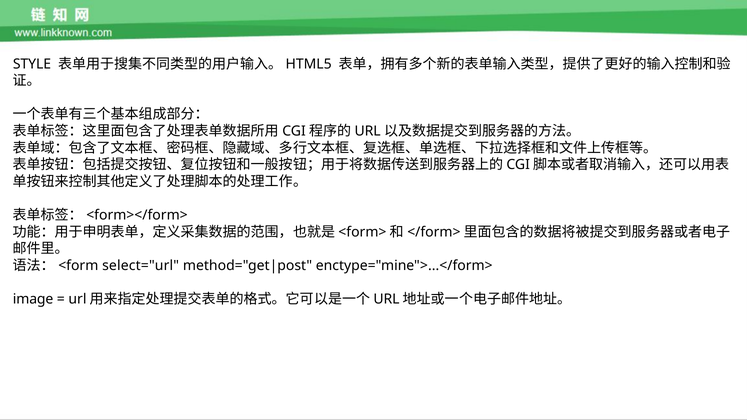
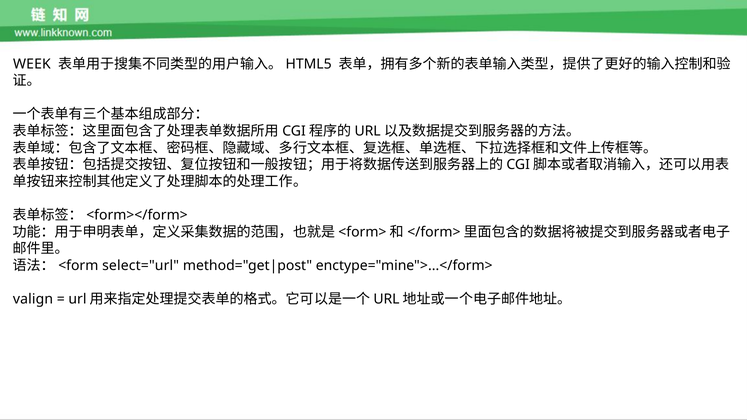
STYLE: STYLE -> WEEK (32, 64)
image: image -> valign (33, 299)
